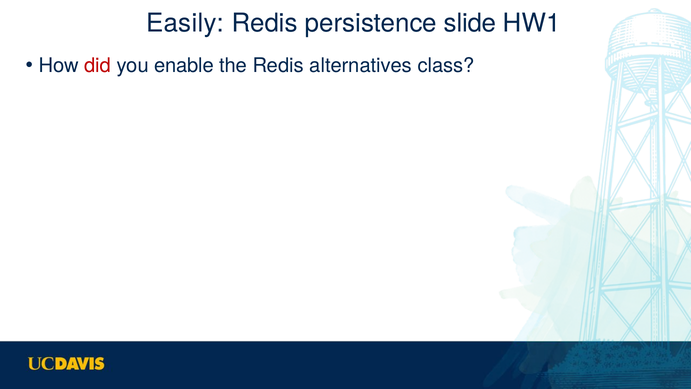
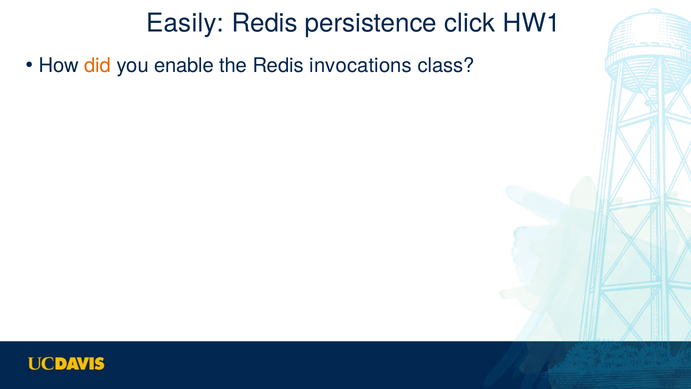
slide: slide -> click (470, 23)
did colour: red -> orange (98, 65)
alternatives: alternatives -> invocations (361, 65)
